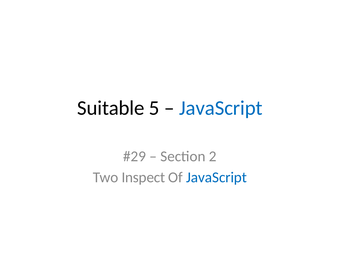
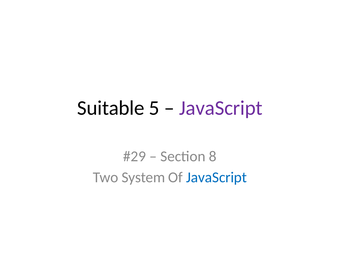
JavaScript colour: blue -> purple (221, 108)
2: 2 -> 8 (213, 156)
Inspect: Inspect -> System (143, 177)
